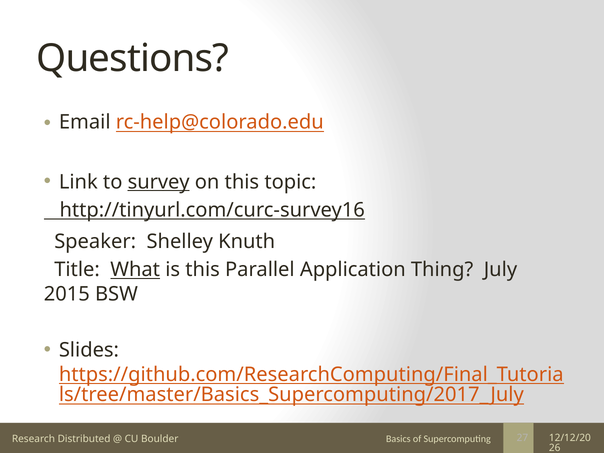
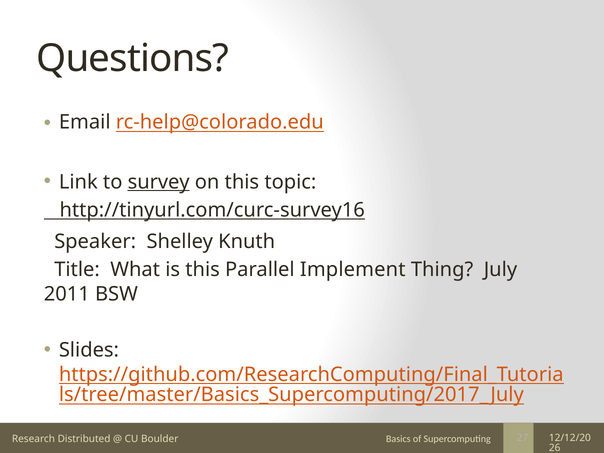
What underline: present -> none (135, 270)
Application: Application -> Implement (353, 270)
2015: 2015 -> 2011 (67, 294)
